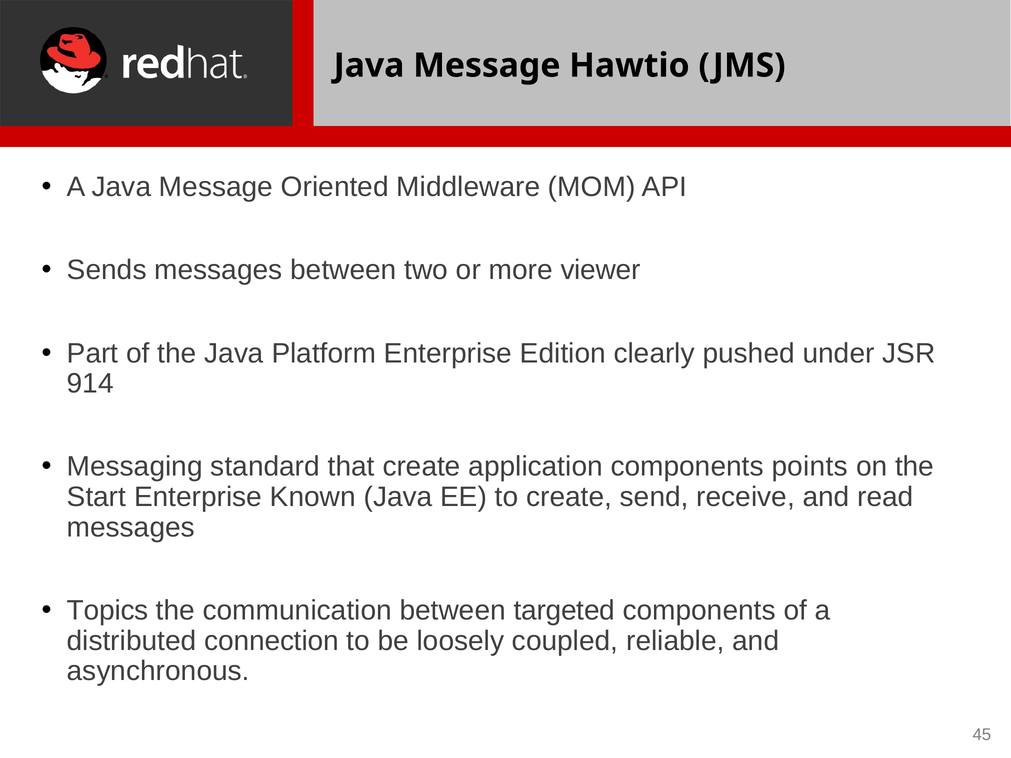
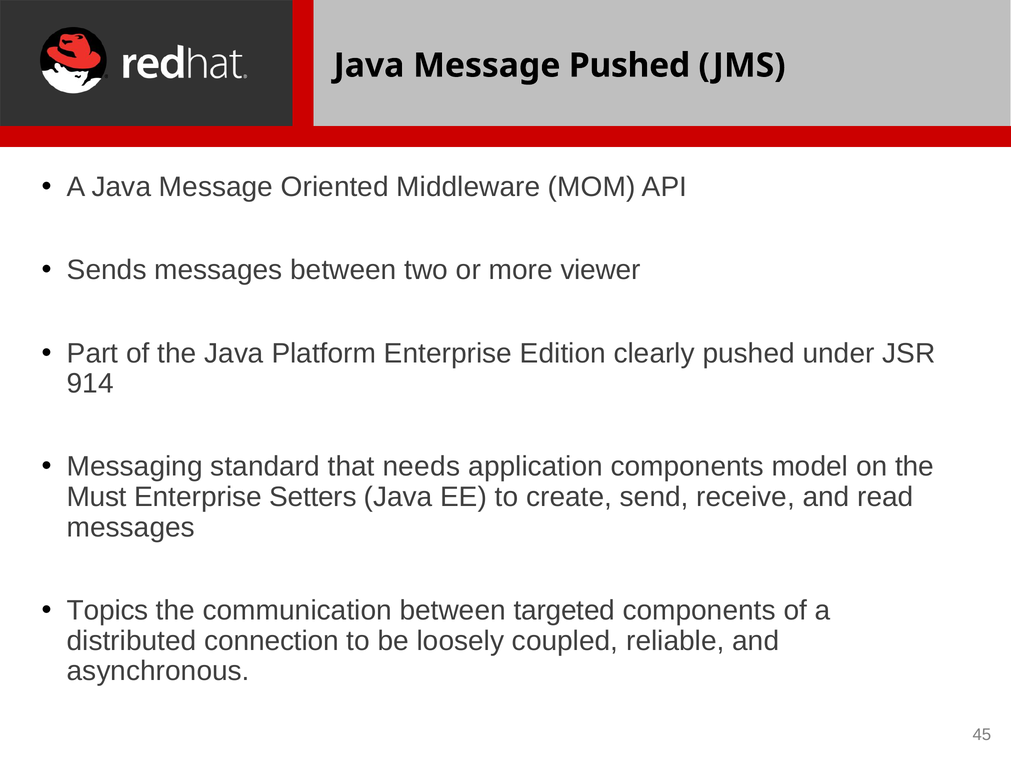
Message Hawtio: Hawtio -> Pushed (630, 66)
that create: create -> needs (421, 467)
points: points -> model (810, 467)
Start: Start -> Must (97, 497)
Known: Known -> Setters (313, 497)
